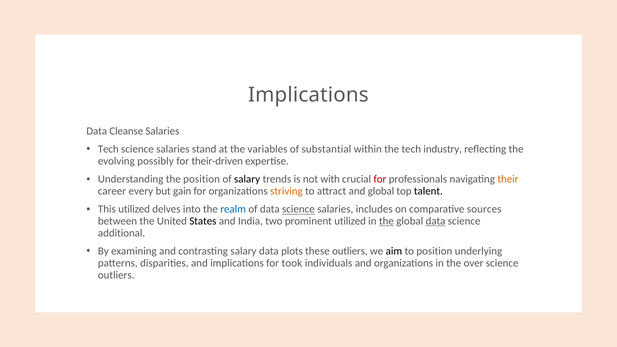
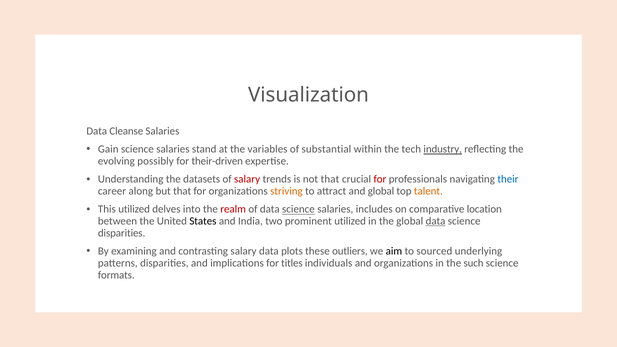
Implications: Implications -> Visualization (308, 95)
Tech: Tech -> Gain (108, 149)
industry underline: none -> present (443, 149)
the position: position -> datasets (202, 179)
salary colour: black -> red (247, 179)
not with: with -> that (330, 179)
their colour: orange -> blue (508, 179)
every: every -> along (141, 191)
but gain: gain -> that (182, 191)
talent colour: black -> orange (428, 191)
realm colour: blue -> red (233, 209)
sources: sources -> location (484, 209)
the underline: present -> none (386, 221)
additional: additional -> disparities (122, 233)
to position: position -> sourced (434, 251)
took: took -> titles (292, 263)
over: over -> such (474, 263)
outliers: outliers -> formats (116, 275)
